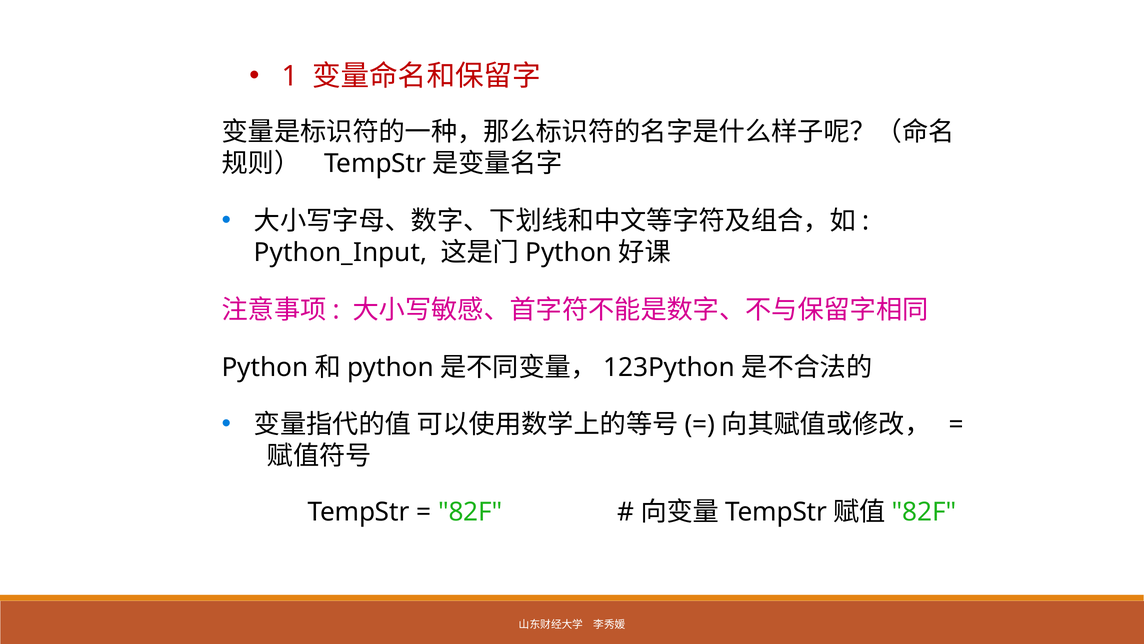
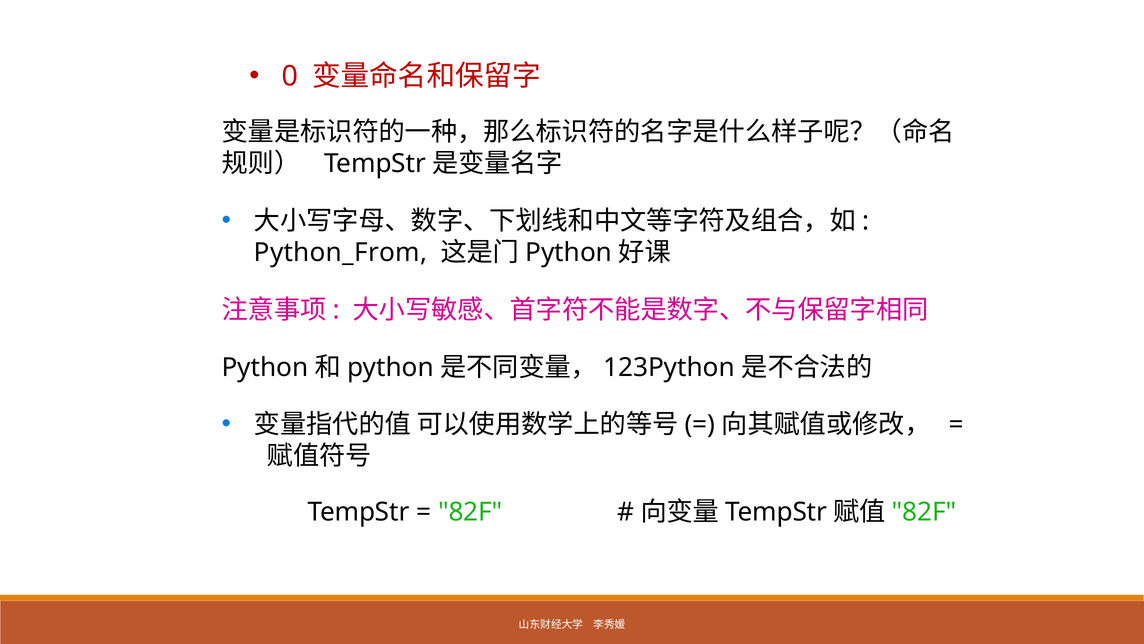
1: 1 -> 0 (290, 76)
Python_Input: Python_Input -> Python_From (341, 252)
